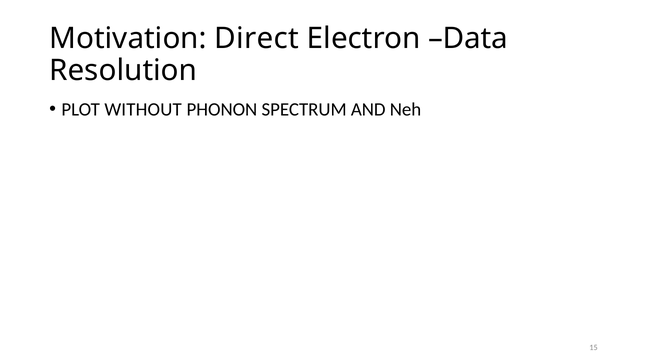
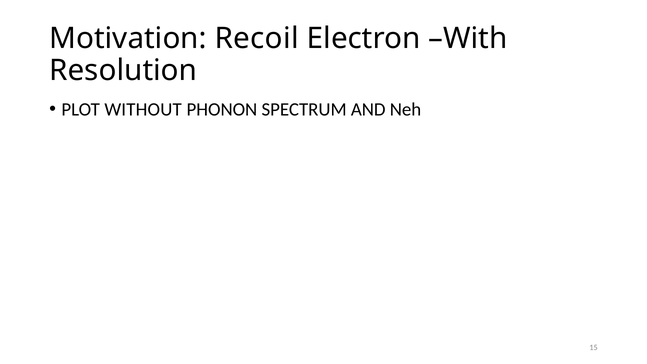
Direct: Direct -> Recoil (257, 38)
Data: Data -> With (468, 38)
